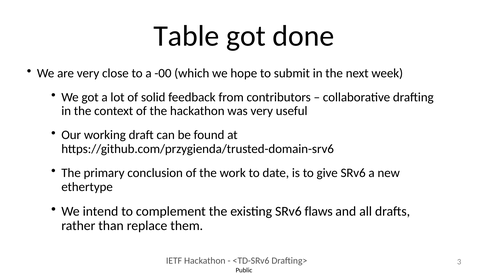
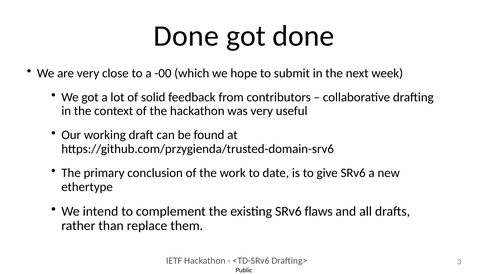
Table: Table -> Done (186, 36)
